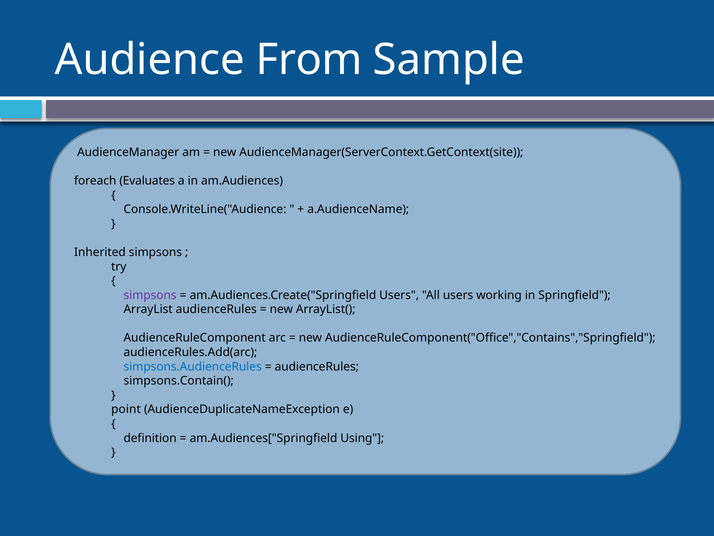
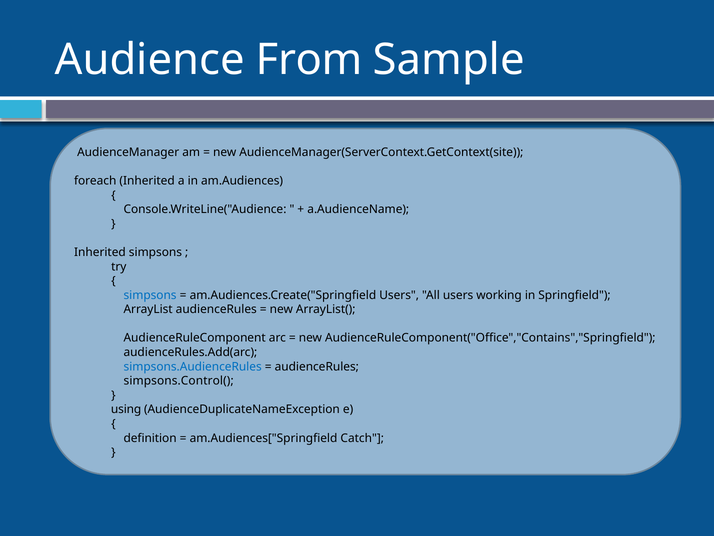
foreach Evaluates: Evaluates -> Inherited (147, 181)
simpsons colour: purple -> blue (150, 295)
simpsons.Contain(: simpsons.Contain( -> simpsons.Control( (179, 381)
point: point -> using (126, 409)
Using: Using -> Catch (362, 438)
